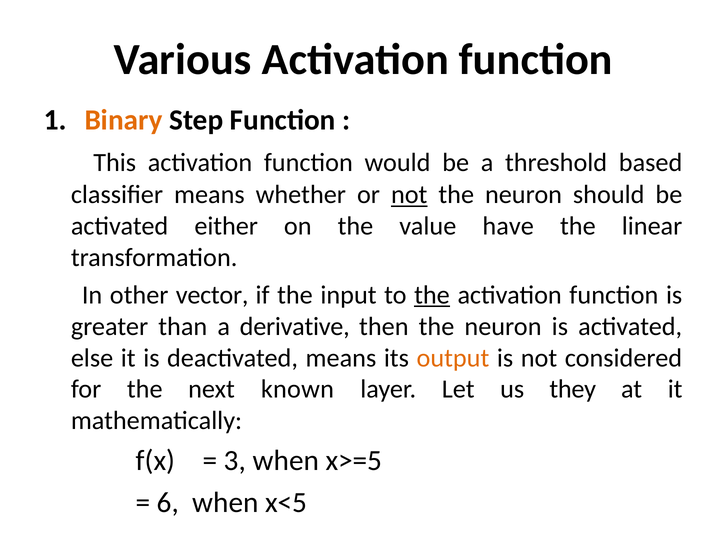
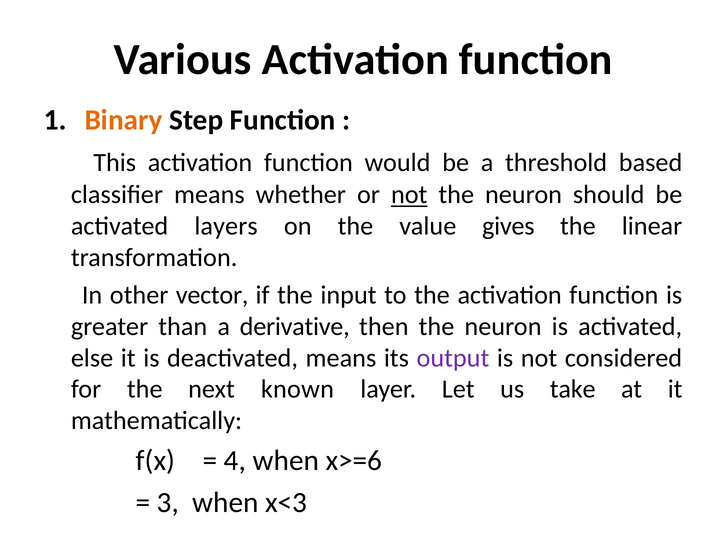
either: either -> layers (226, 226)
have: have -> gives (508, 226)
the underline: present -> none (432, 295)
output colour: orange -> purple (453, 358)
they: they -> take (573, 390)
3: 3 -> 4 (235, 461)
x>=5: x>=5 -> x>=6 (354, 461)
6: 6 -> 3 (168, 503)
x<5: x<5 -> x<3 (286, 503)
